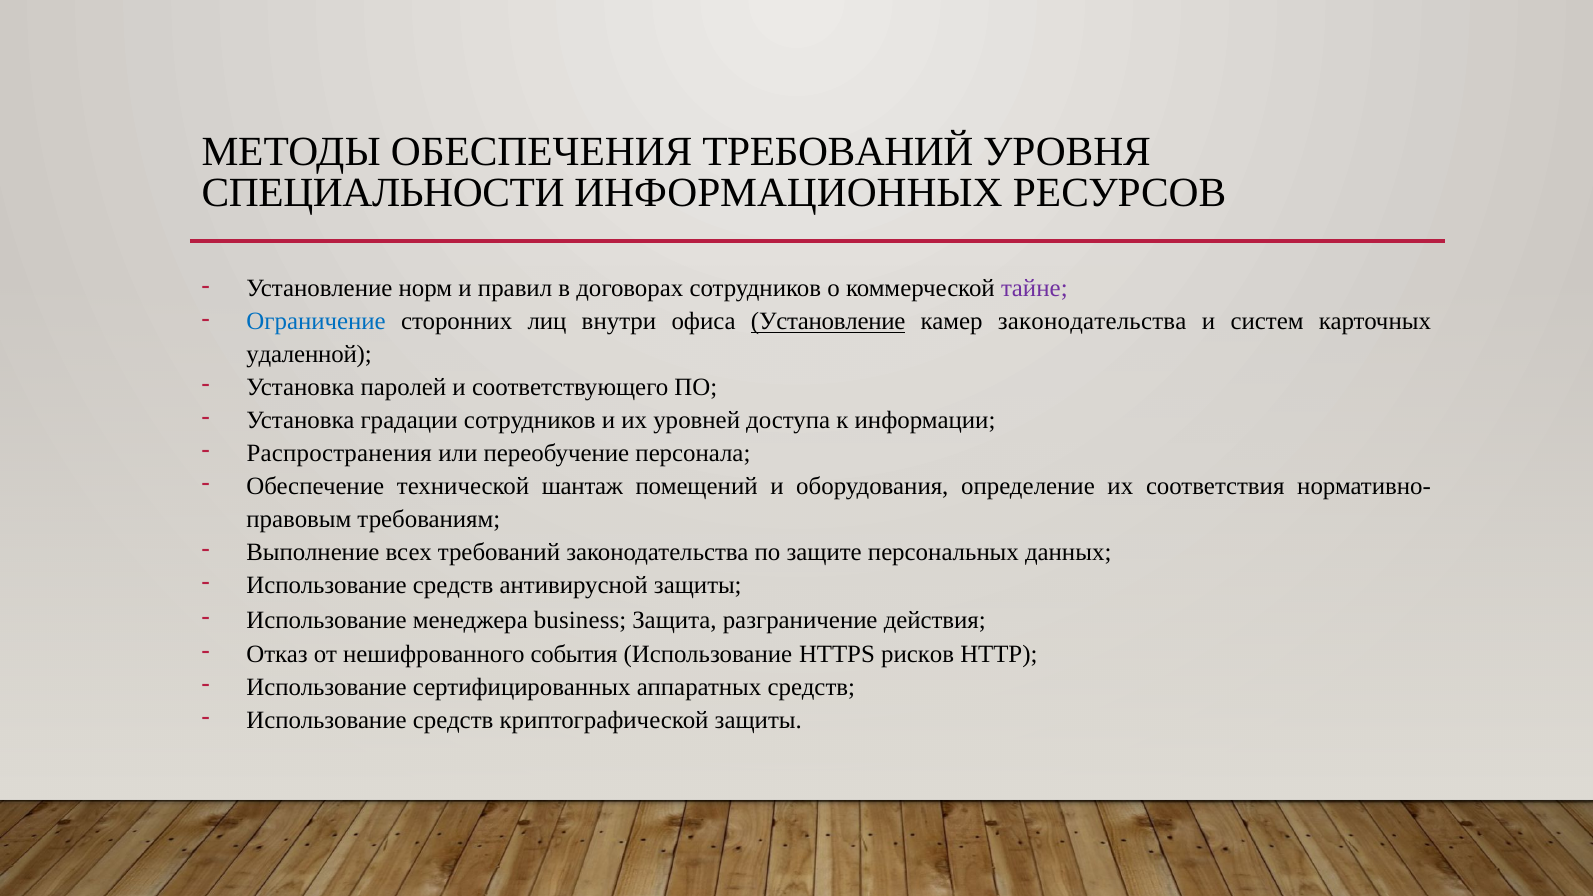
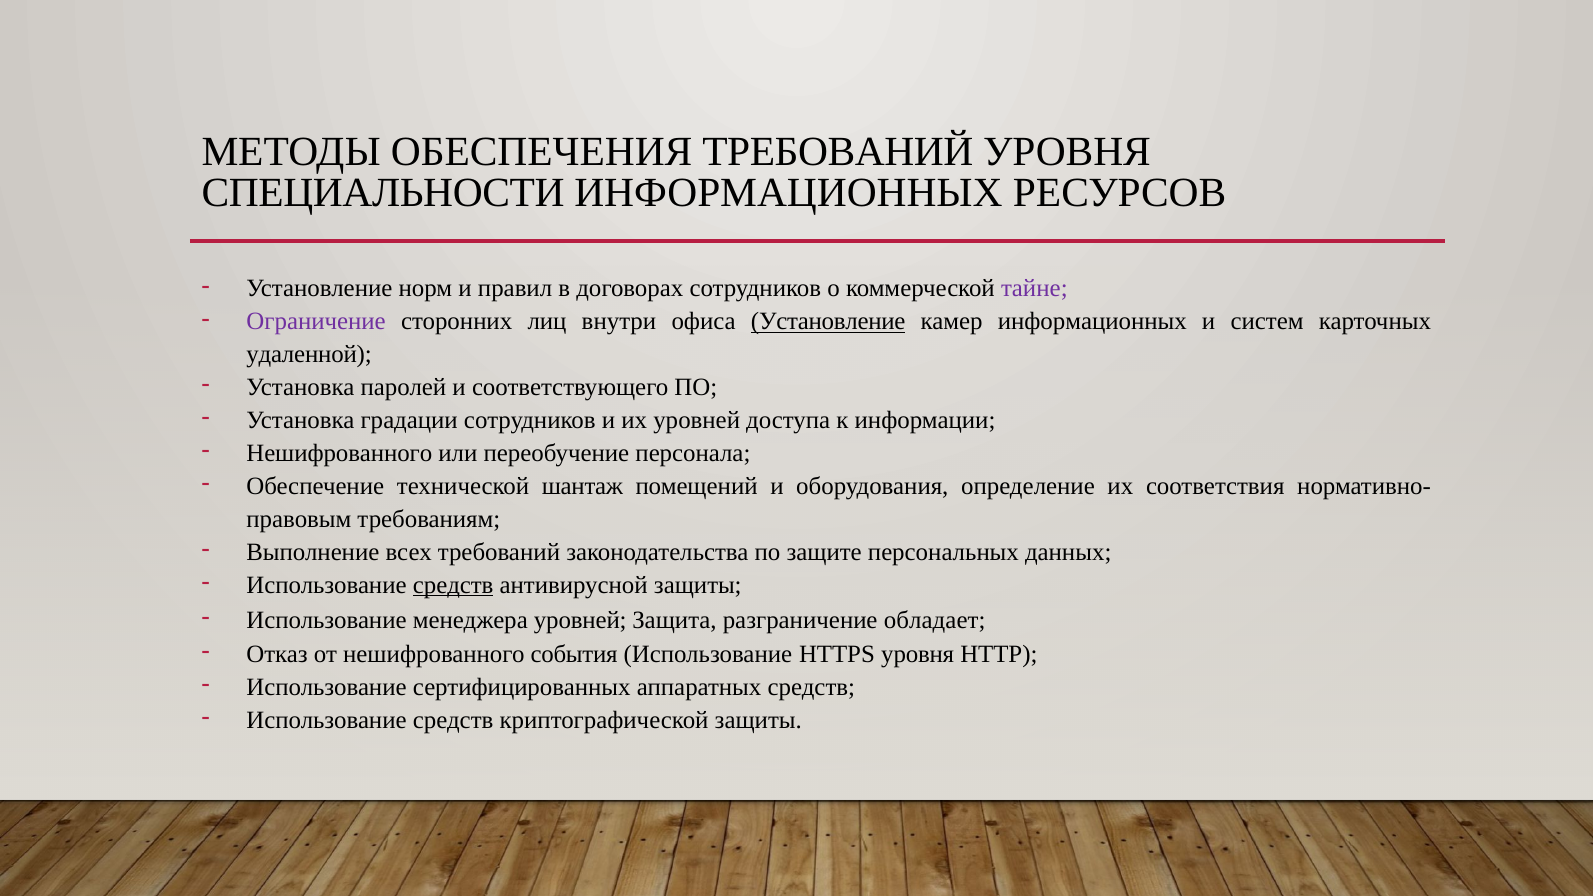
Ограничение colour: blue -> purple (316, 322)
камер законодательства: законодательства -> информационных (1092, 322)
Распространения: Распространения -> Нешифрованного (339, 453)
средств underline: none -> present (453, 585)
менеджера business: business -> уровней (580, 620)
действия: действия -> обладает (935, 620)
HTTPS рисков: рисков -> уровня (918, 654)
